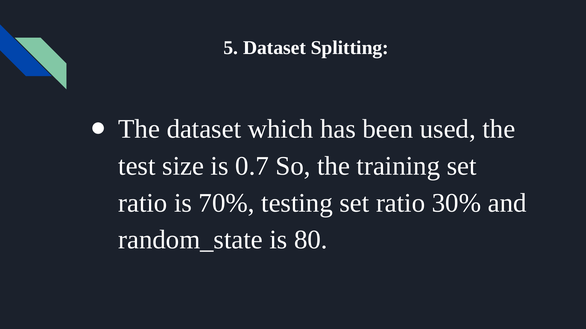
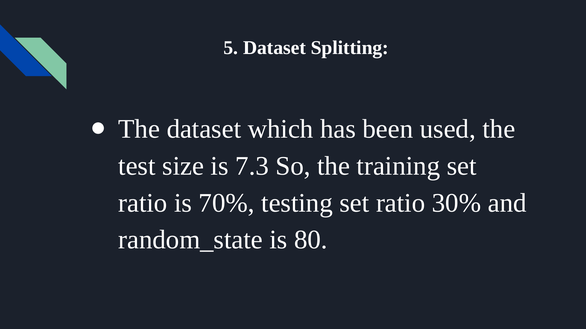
0.7: 0.7 -> 7.3 (252, 166)
